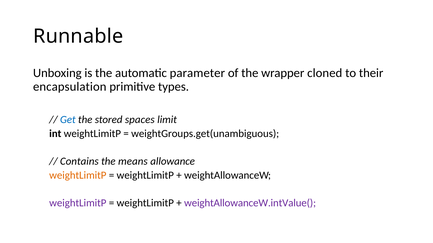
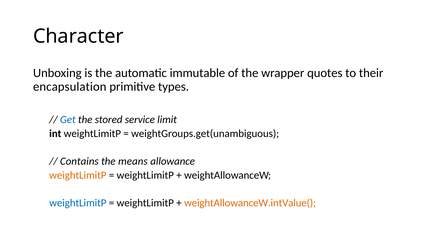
Runnable: Runnable -> Character (78, 36)
parameter: parameter -> immutable (197, 73)
cloned: cloned -> quotes (325, 73)
spaces: spaces -> service (140, 120)
weightLimitP colour: purple -> blue (78, 203)
weightAllowanceW.intValue( colour: purple -> orange (250, 203)
